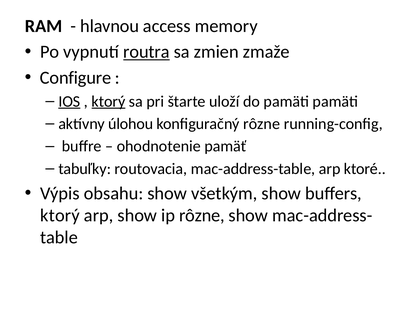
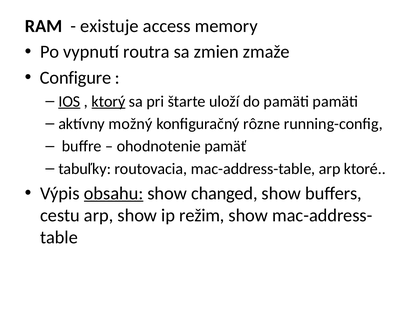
hlavnou: hlavnou -> existuje (109, 26)
routra underline: present -> none (146, 52)
úlohou: úlohou -> možný (130, 124)
obsahu underline: none -> present (114, 193)
všetkým: všetkým -> changed (224, 193)
ktorý: ktorý -> cestu (60, 215)
ip rôzne: rôzne -> režim (202, 215)
